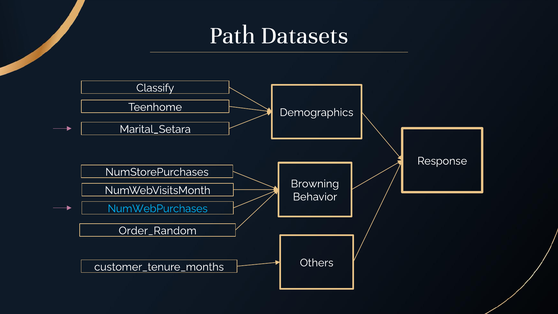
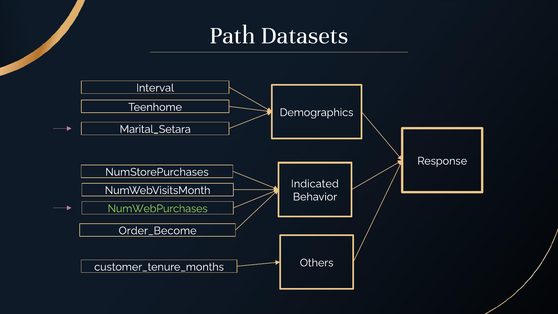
Classify: Classify -> Interval (155, 88)
Browning: Browning -> Indicated (315, 184)
NumWebPurchases colour: light blue -> light green (158, 209)
Order_Random: Order_Random -> Order_Become (158, 231)
